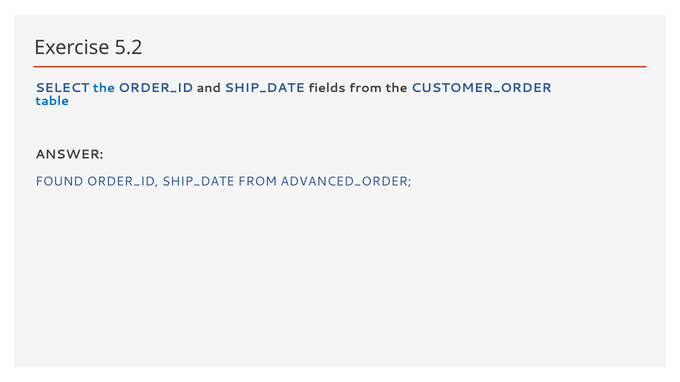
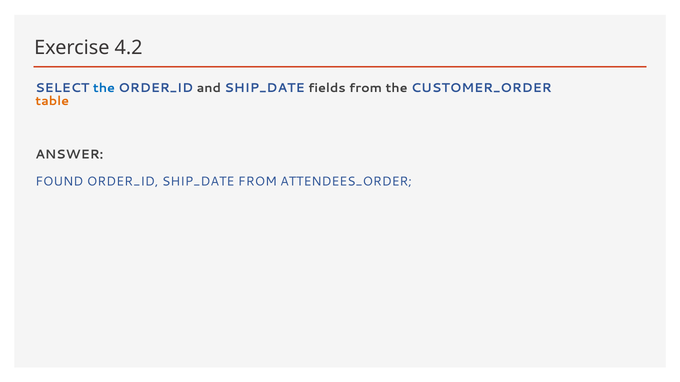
5.2: 5.2 -> 4.2 (129, 48)
table colour: blue -> orange (52, 101)
ADVANCED_ORDER: ADVANCED_ORDER -> ATTENDEES_ORDER (346, 182)
